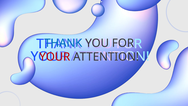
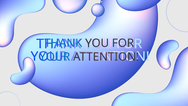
YOUR colour: red -> blue (55, 57)
